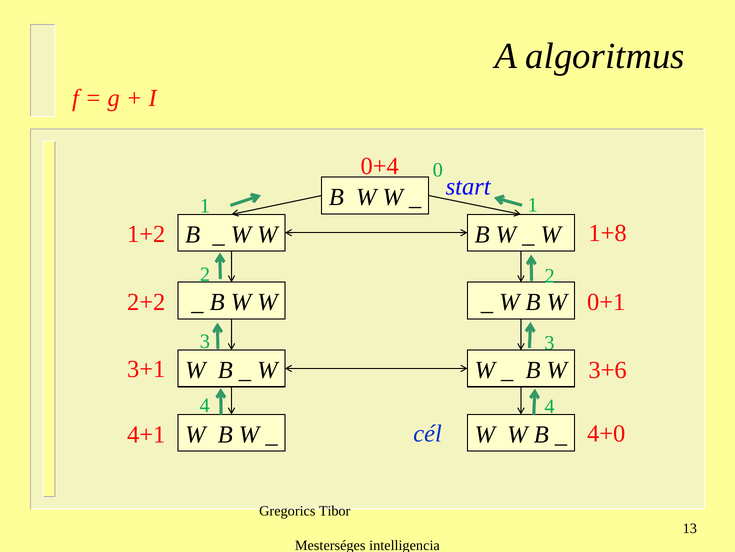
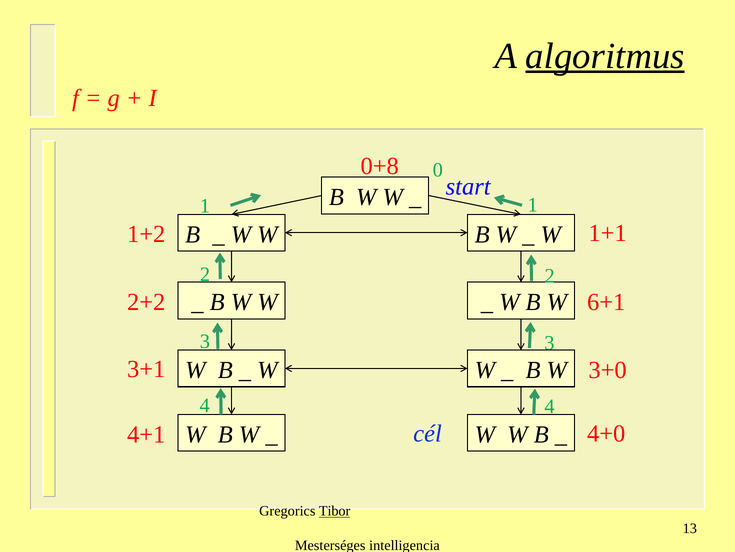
algoritmus underline: none -> present (605, 56)
0+4: 0+4 -> 0+8 (380, 166)
1+8: 1+8 -> 1+1 (608, 233)
0+1: 0+1 -> 6+1 (606, 302)
3+6: 3+6 -> 3+0 (608, 370)
Tibor underline: none -> present (335, 510)
